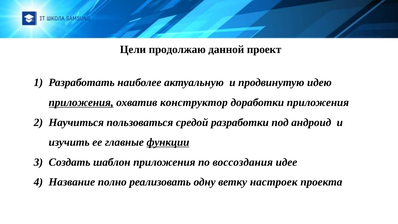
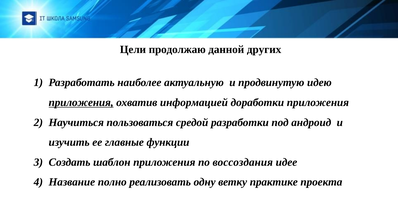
проект: проект -> других (264, 49)
конструктор: конструктор -> информацией (194, 102)
функции underline: present -> none (168, 142)
настроек: настроек -> практике (274, 182)
